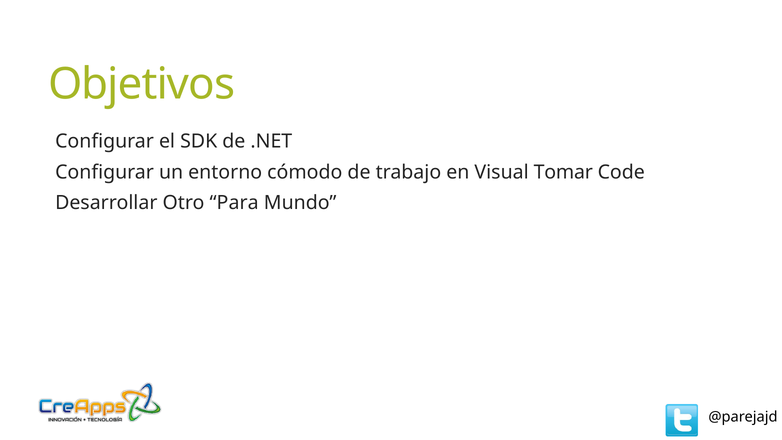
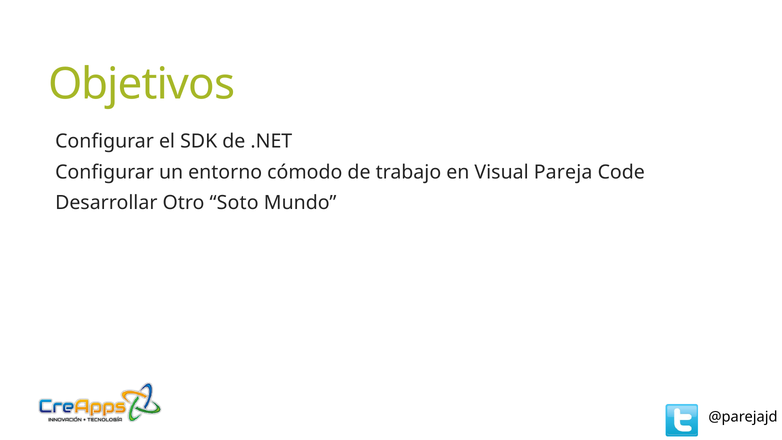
Tomar: Tomar -> Pareja (563, 172)
Para: Para -> Soto (234, 203)
